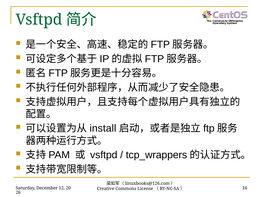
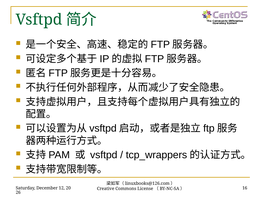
install: install -> vsftpd (103, 129)
